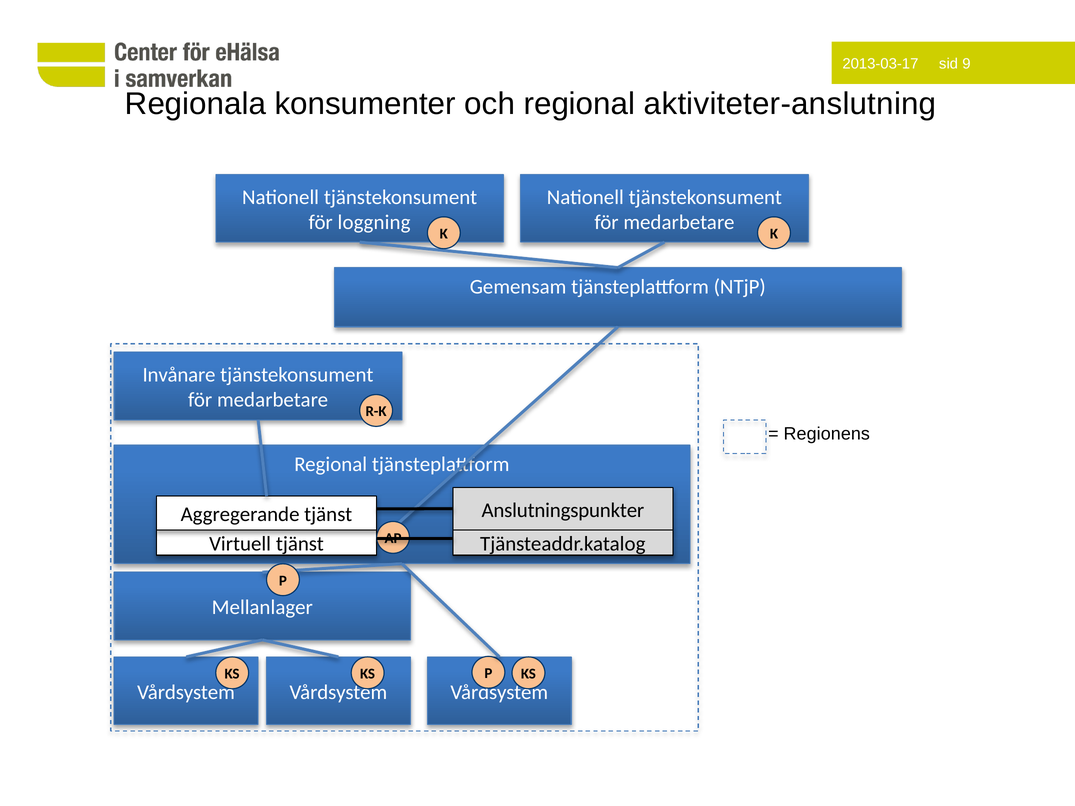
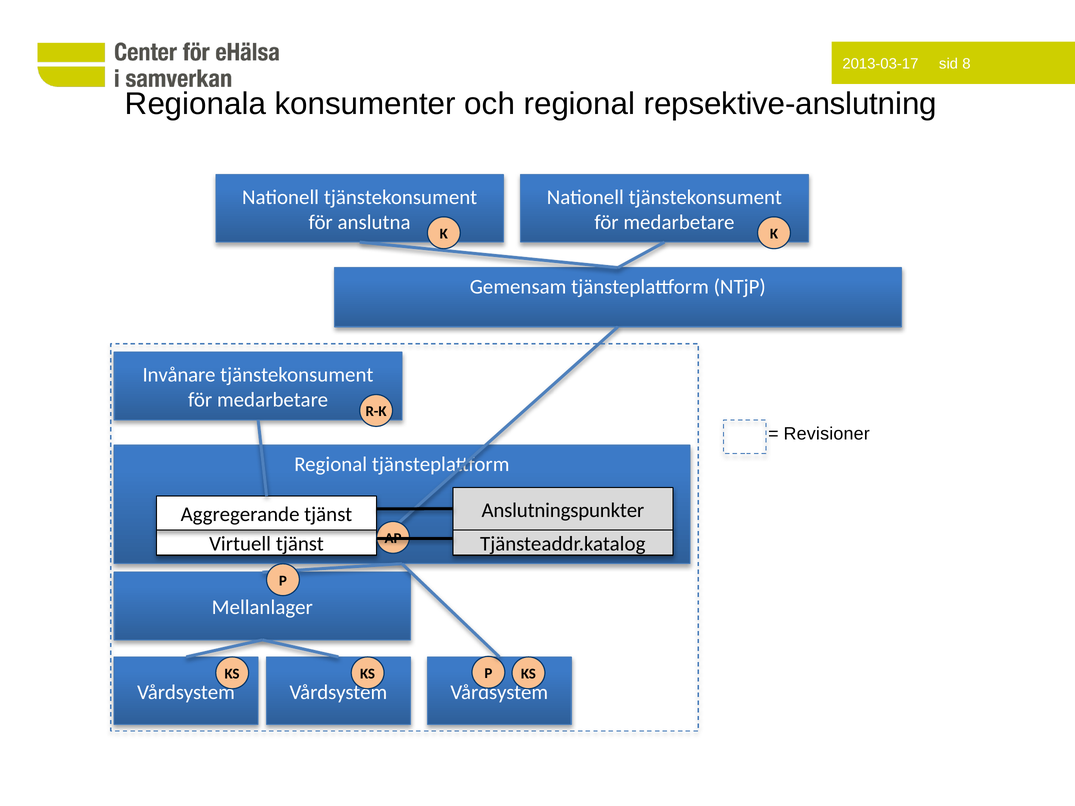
9: 9 -> 8 (966, 64)
aktiviteter-anslutning: aktiviteter-anslutning -> repsektive-anslutning (790, 104)
loggning: loggning -> anslutna (374, 222)
Regionens: Regionens -> Revisioner (827, 434)
